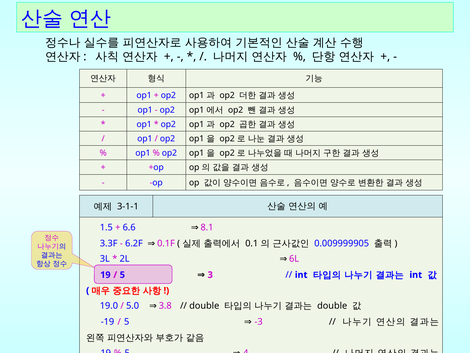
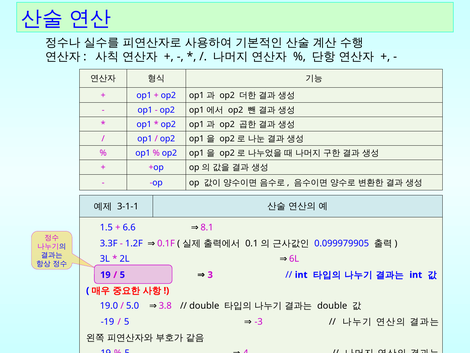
6.2F: 6.2F -> 1.2F (134, 243)
0.009999905: 0.009999905 -> 0.099979905 (342, 243)
